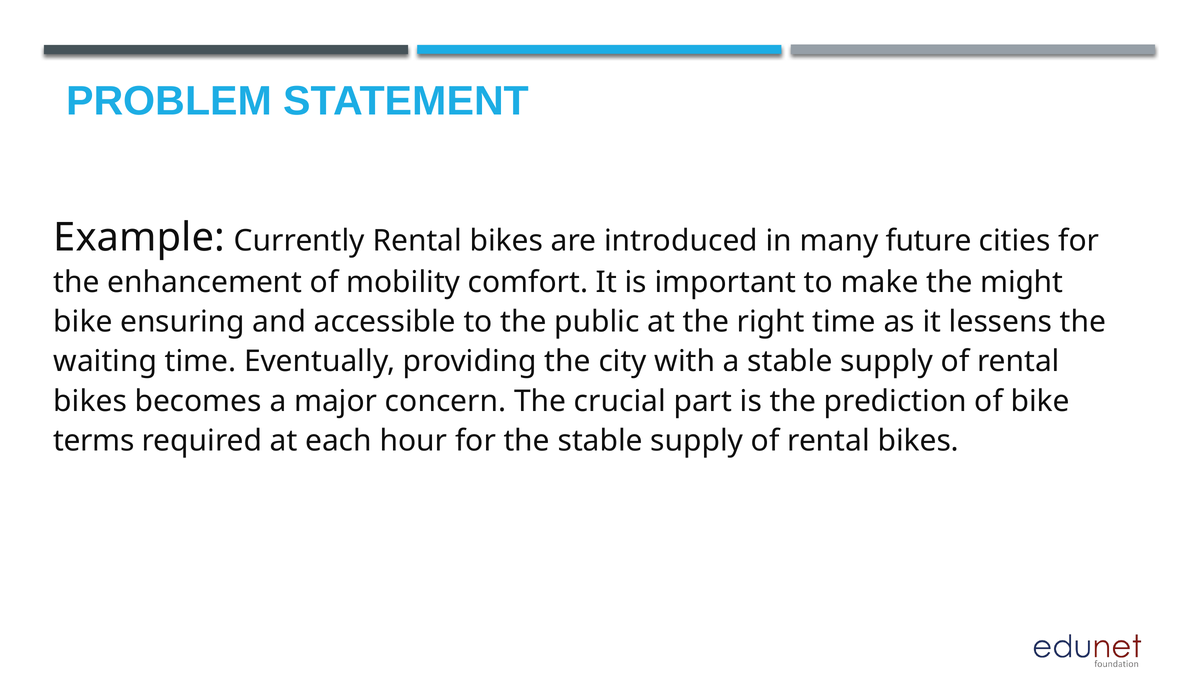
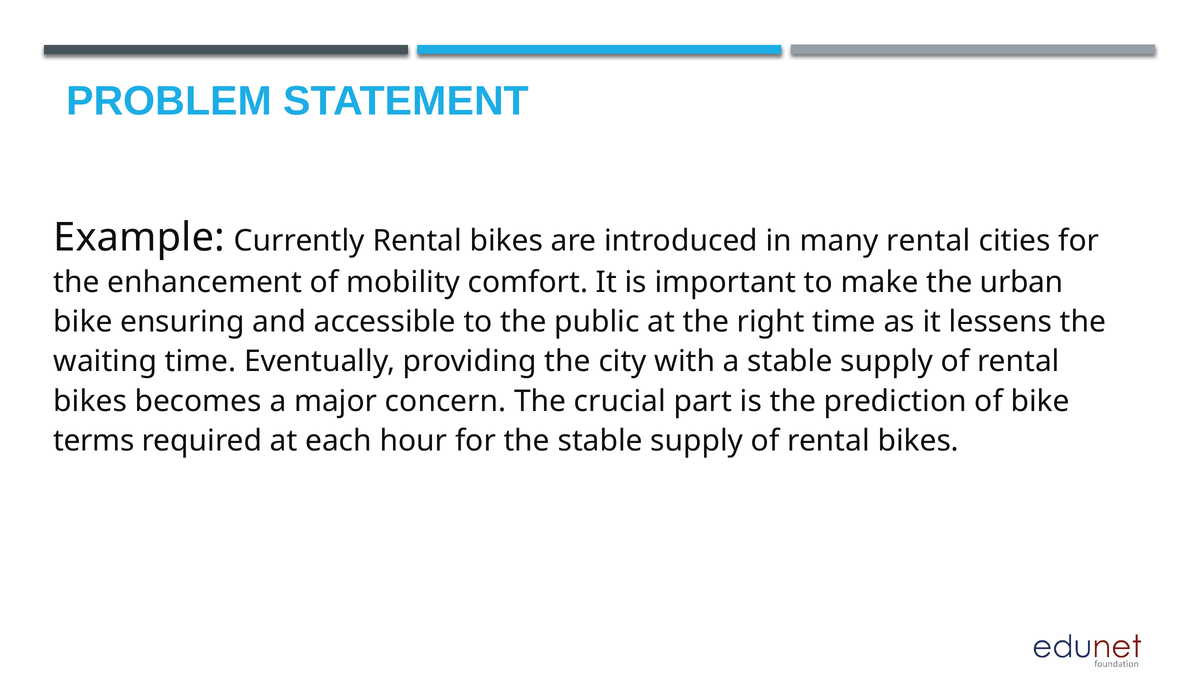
many future: future -> rental (928, 241)
might: might -> urban (1022, 283)
